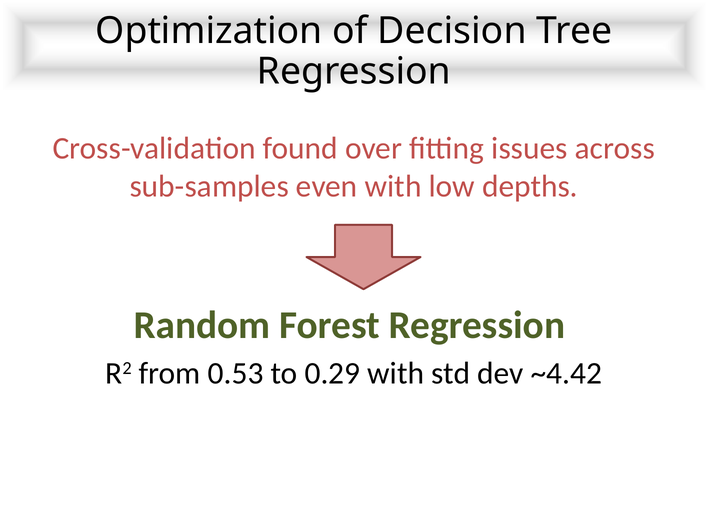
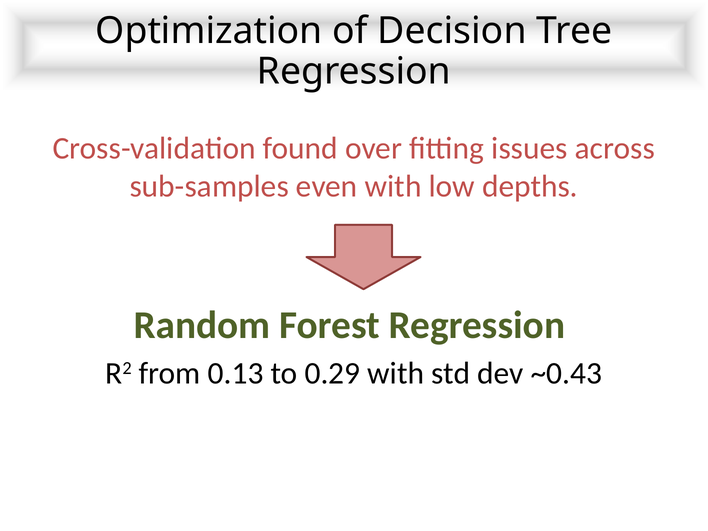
0.53: 0.53 -> 0.13 (236, 374)
~4.42: ~4.42 -> ~0.43 (566, 374)
